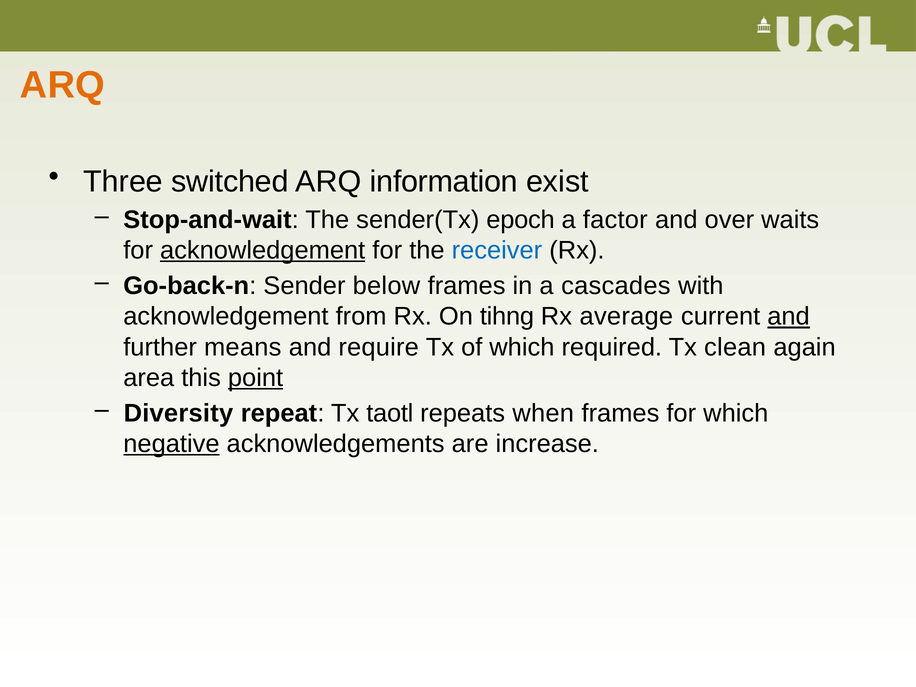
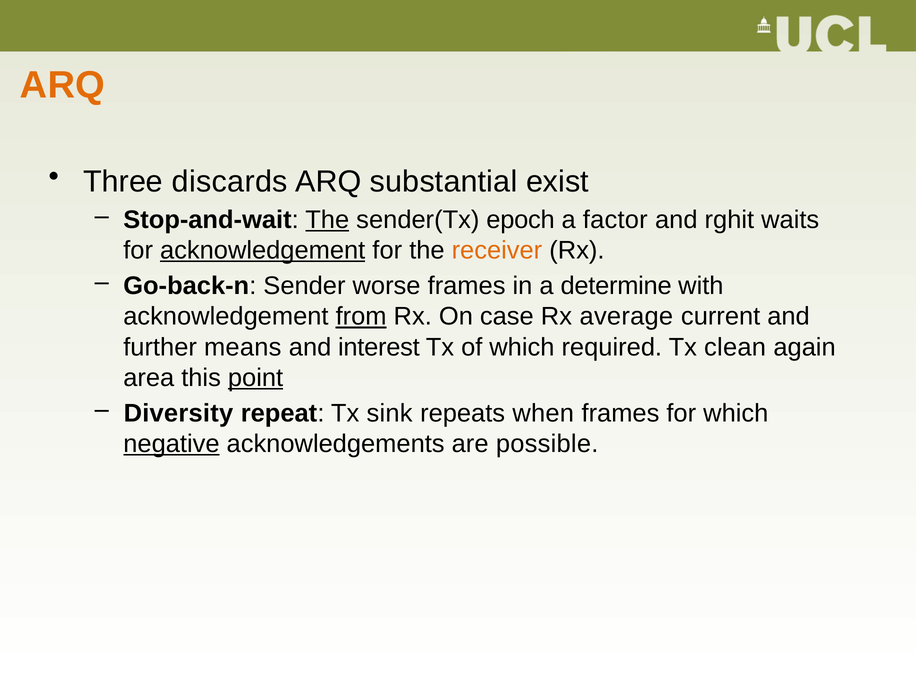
switched: switched -> discards (230, 182)
information: information -> substantial (444, 182)
The underline: none -> present (327, 220)
over: over -> rghit (729, 220)
receiver colour: blue -> orange (497, 250)
below: below -> worse (387, 286)
cascades: cascades -> determine (616, 286)
from underline: none -> present (361, 317)
tihng: tihng -> case (507, 317)
and underline: present -> none (789, 317)
require: require -> interest (379, 347)
taotl: taotl -> sink (390, 413)
increase: increase -> possible (547, 444)
